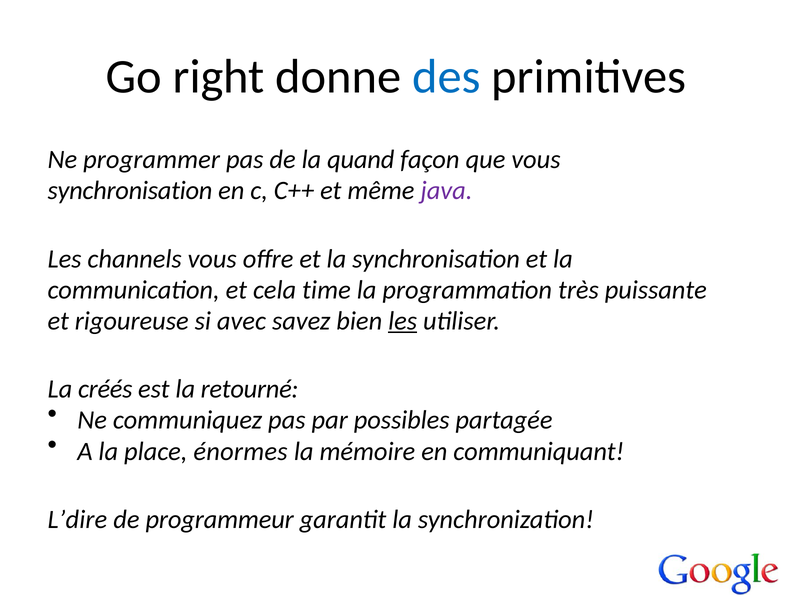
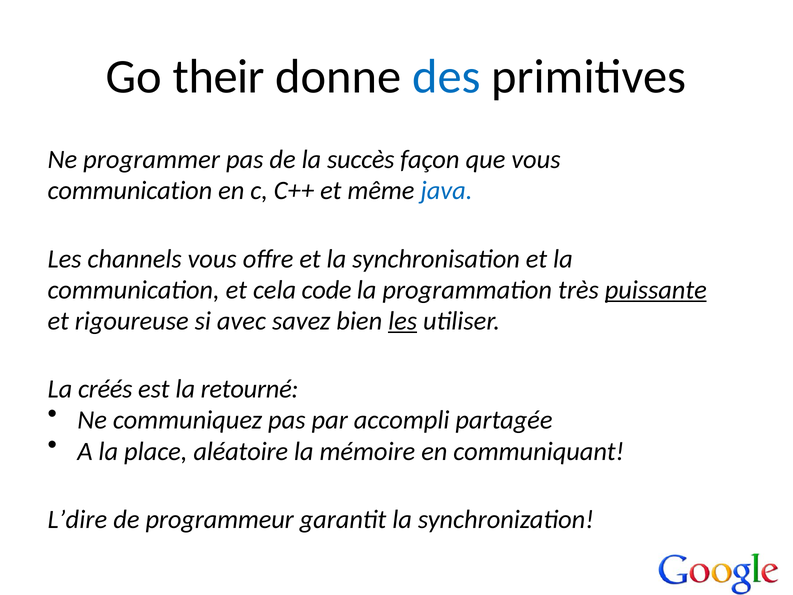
right: right -> their (219, 77)
quand: quand -> succès (361, 159)
synchronisation: synchronisation -> communication (130, 190)
java colour: purple -> blue (446, 190)
time: time -> code (327, 290)
puissante underline: none -> present (656, 290)
possibles: possibles -> accompli (402, 420)
énormes: énormes -> aléatoire (241, 451)
